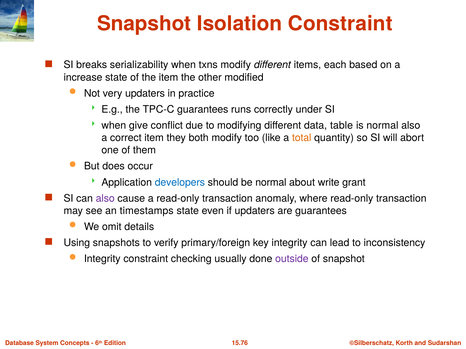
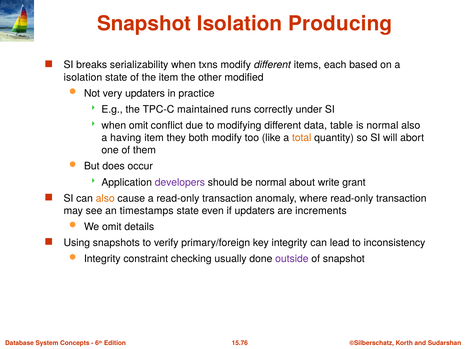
Isolation Constraint: Constraint -> Producing (340, 24)
increase: increase -> isolation (83, 77)
TPC-C guarantees: guarantees -> maintained (203, 110)
when give: give -> omit (138, 126)
correct: correct -> having (126, 138)
developers colour: blue -> purple (180, 183)
also colour: purple -> orange (105, 199)
are guarantees: guarantees -> increments (321, 211)
